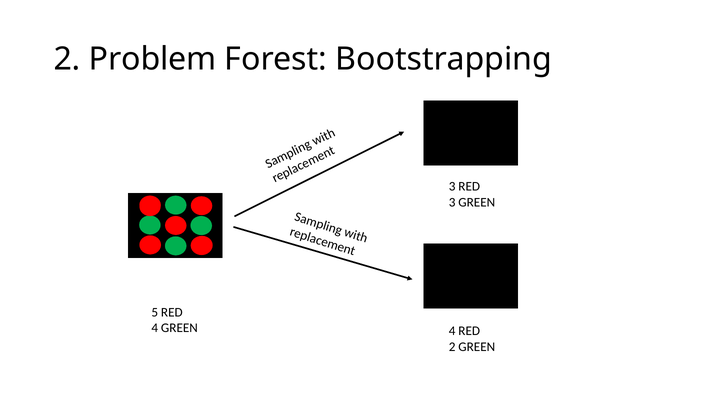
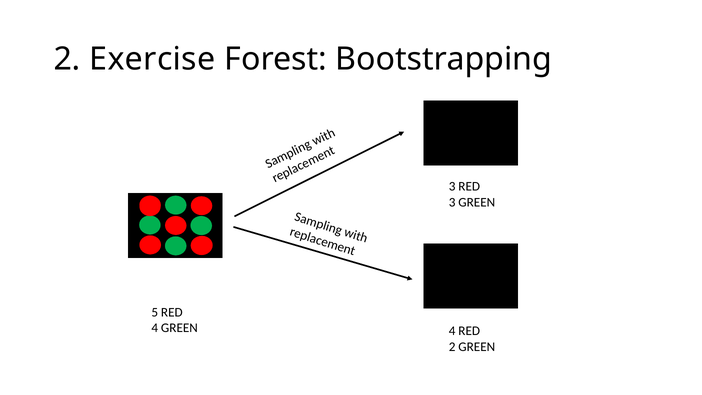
Problem: Problem -> Exercise (152, 59)
